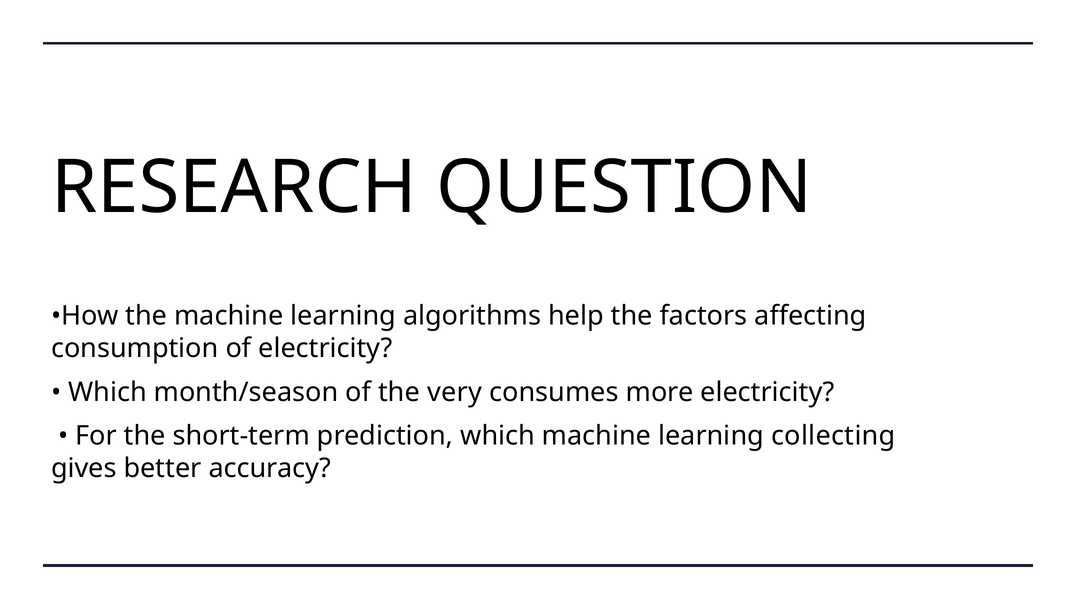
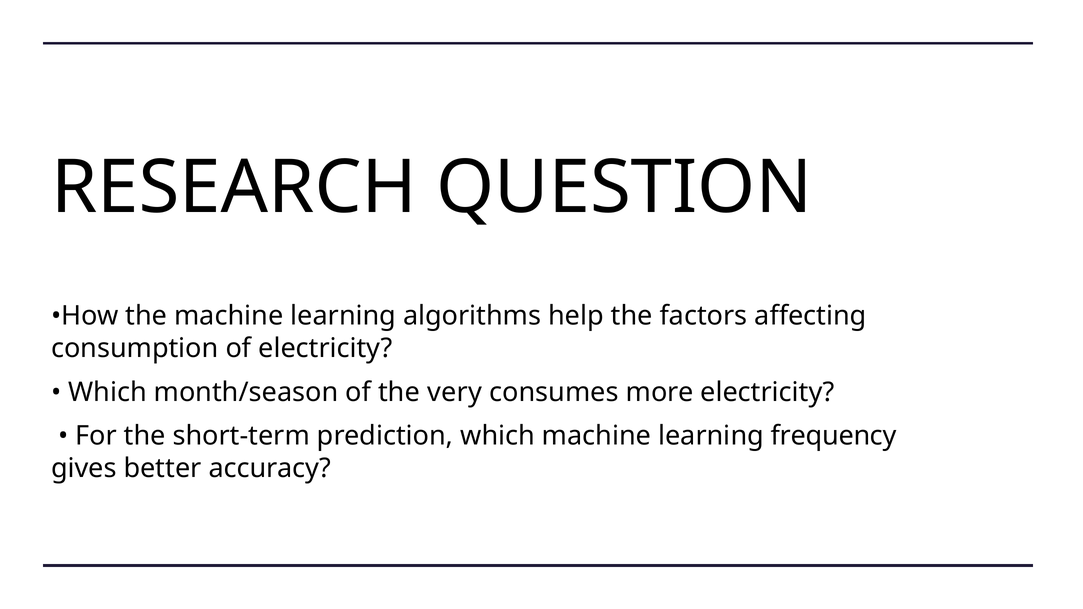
collecting: collecting -> frequency (834, 436)
